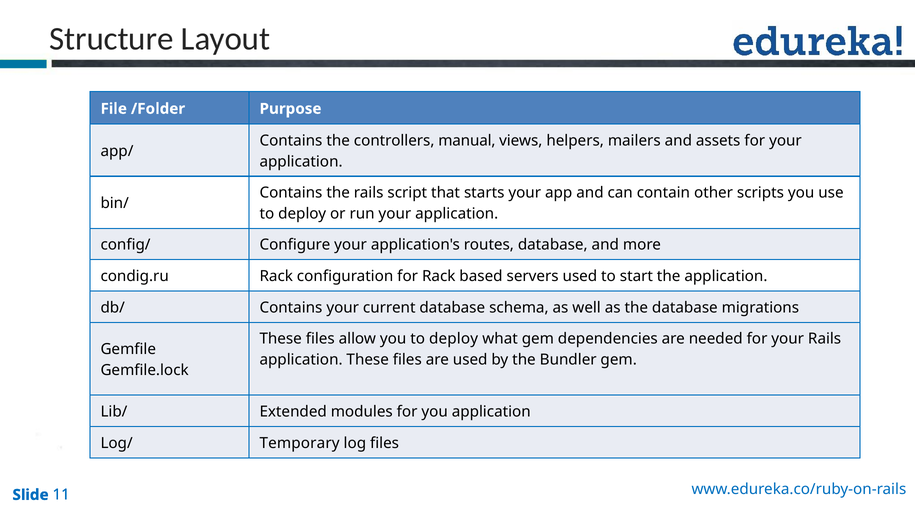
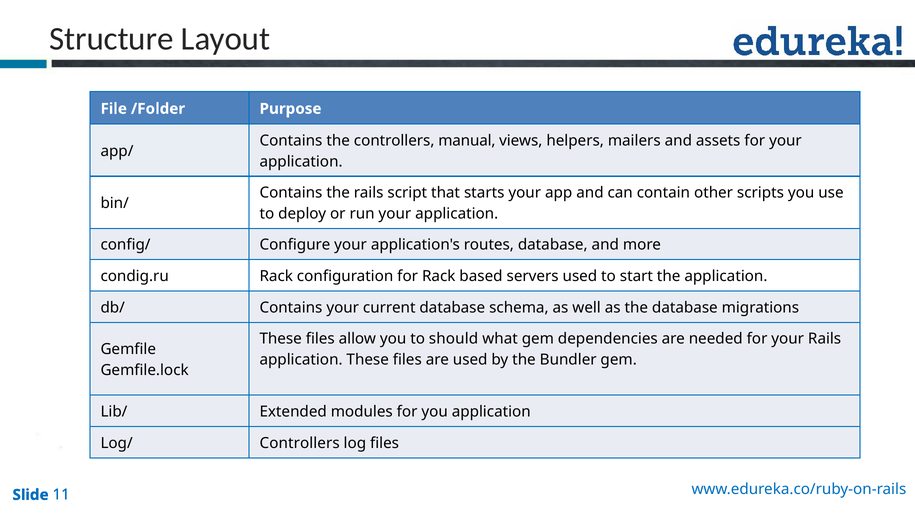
you to deploy: deploy -> should (454, 339)
Log/ Temporary: Temporary -> Controllers (300, 443)
